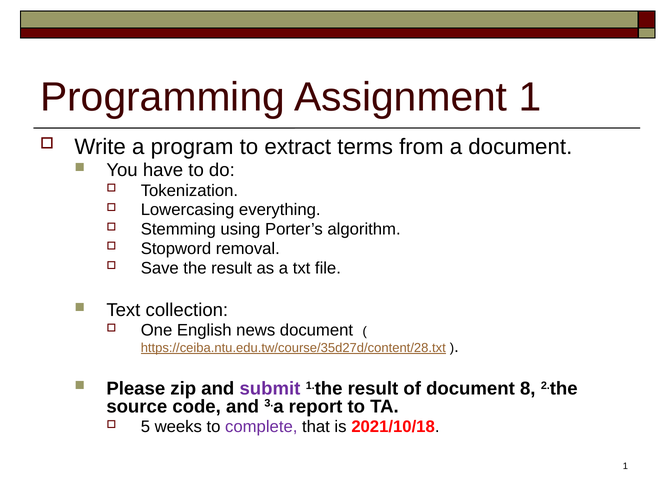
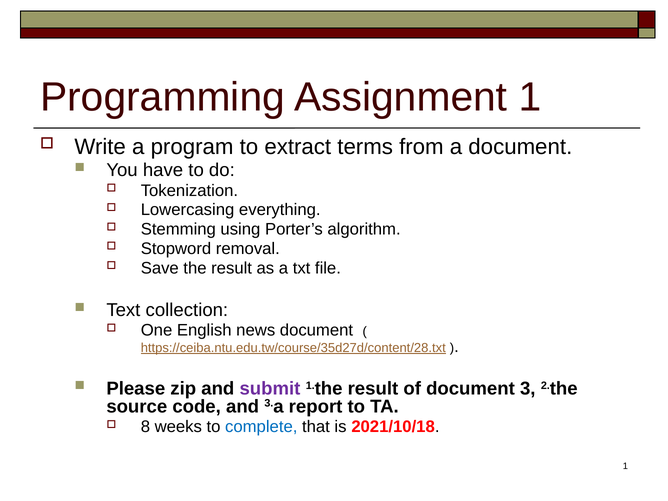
8: 8 -> 3 (528, 389)
5: 5 -> 8 (145, 427)
complete colour: purple -> blue (261, 427)
